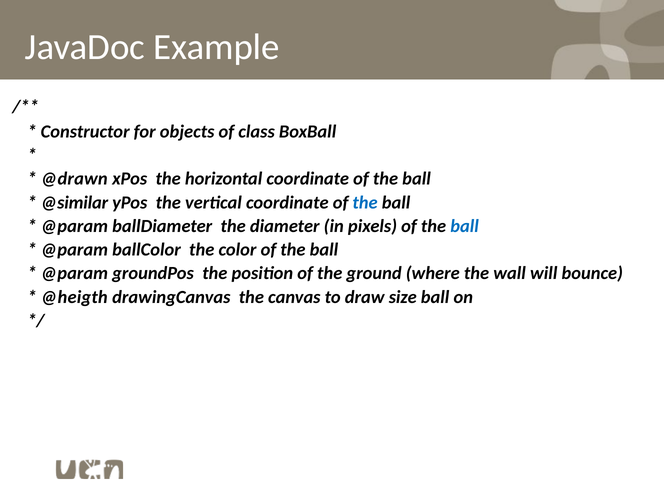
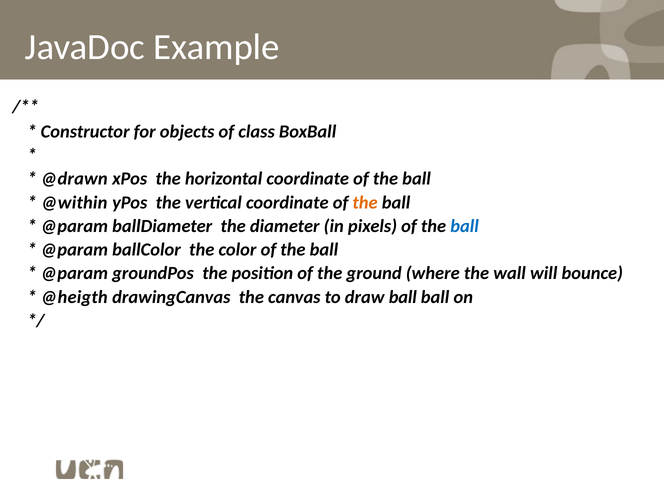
@similar: @similar -> @within (74, 202)
the colour: blue -> orange (365, 202)
draw size: size -> ball (403, 297)
